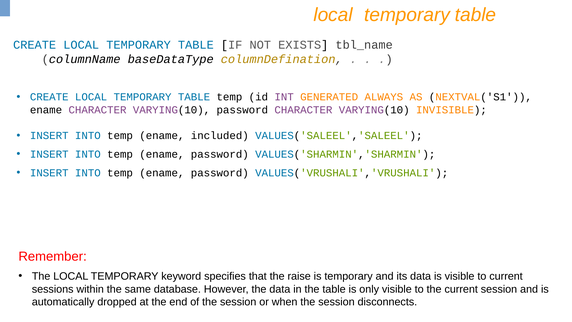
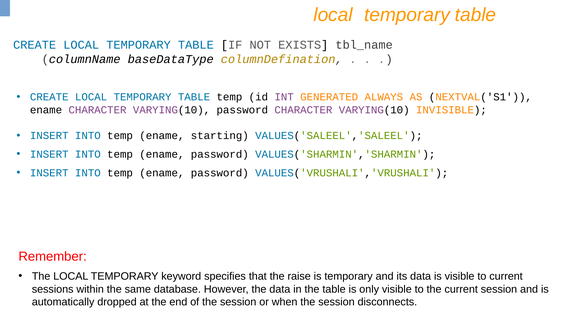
included: included -> starting (220, 136)
